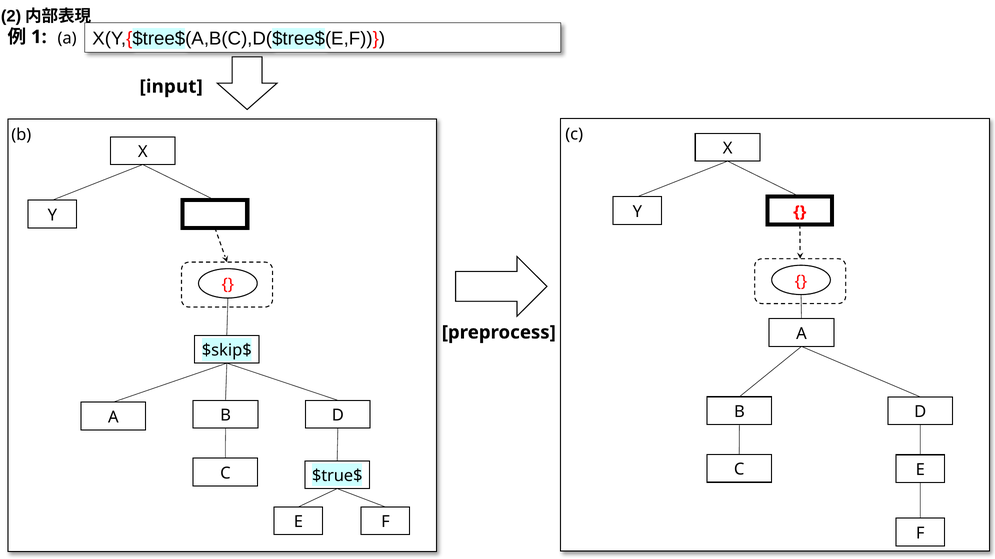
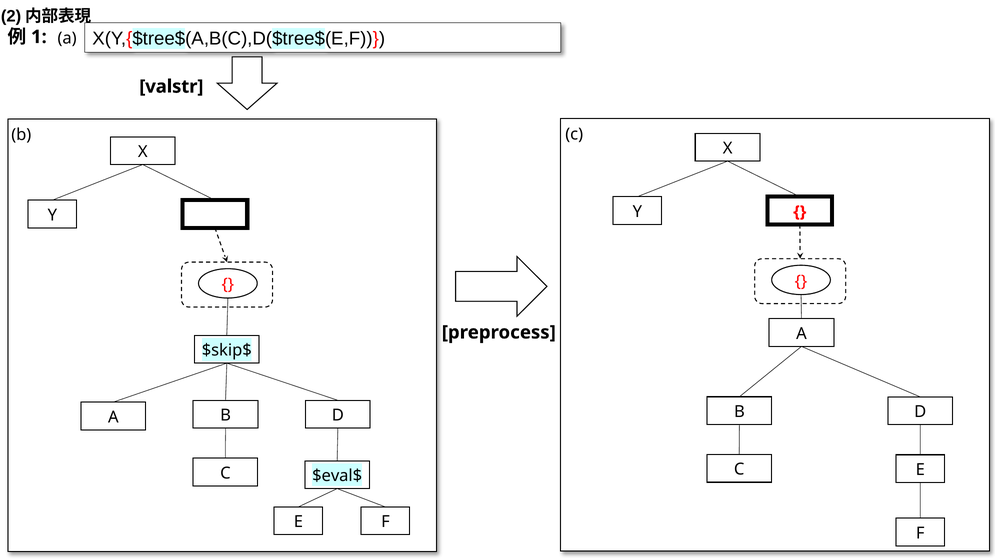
input: input -> valstr (171, 87)
$true$: $true$ -> $eval$ (337, 476)
